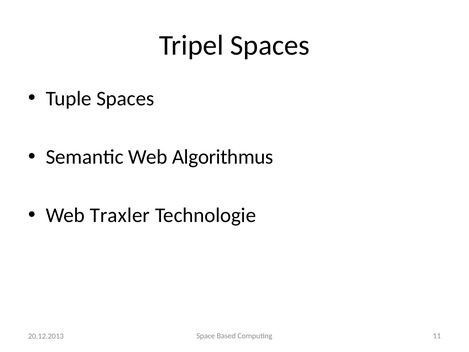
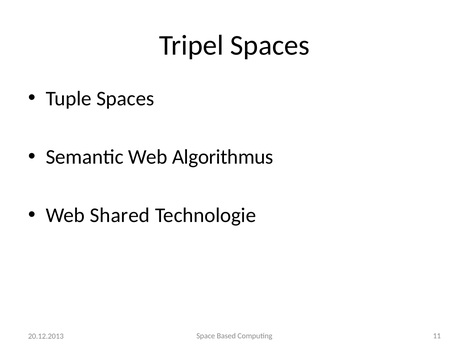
Traxler: Traxler -> Shared (120, 215)
